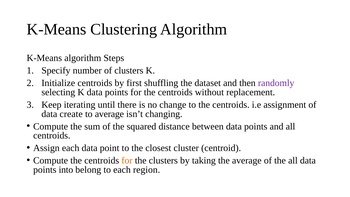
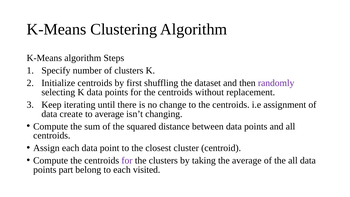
for colour: orange -> purple (127, 160)
into: into -> part (66, 170)
region: region -> visited (147, 170)
